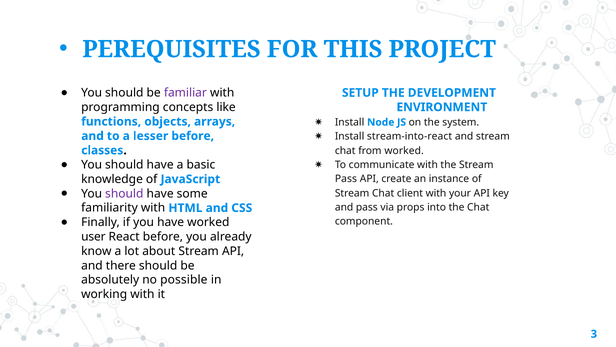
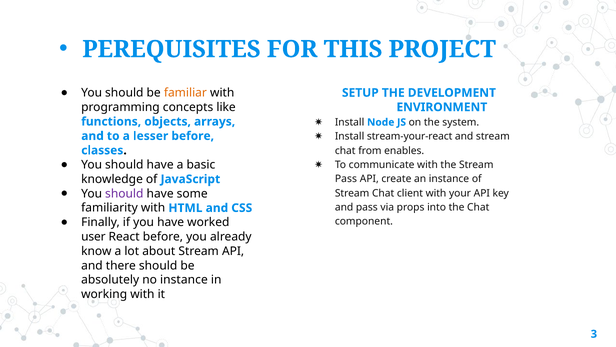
familiar colour: purple -> orange (185, 93)
stream-into-react: stream-into-react -> stream-your-react (410, 136)
from worked: worked -> enables (404, 150)
no possible: possible -> instance (184, 280)
